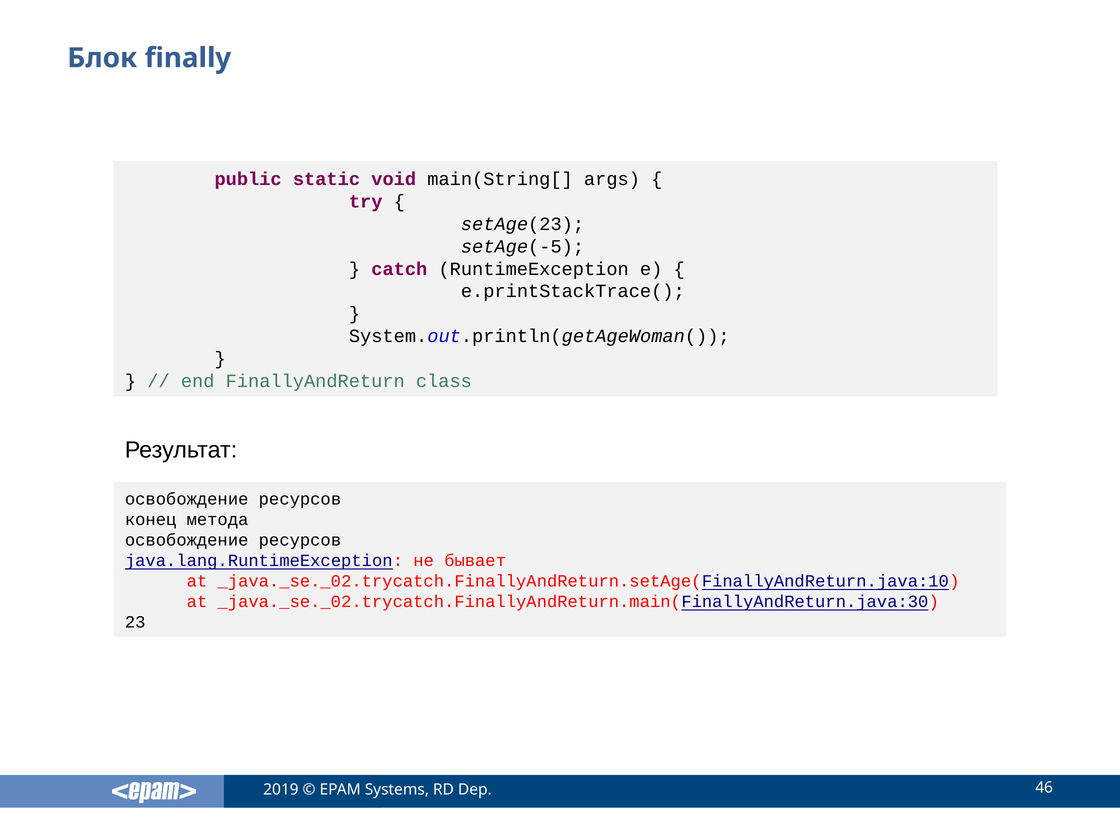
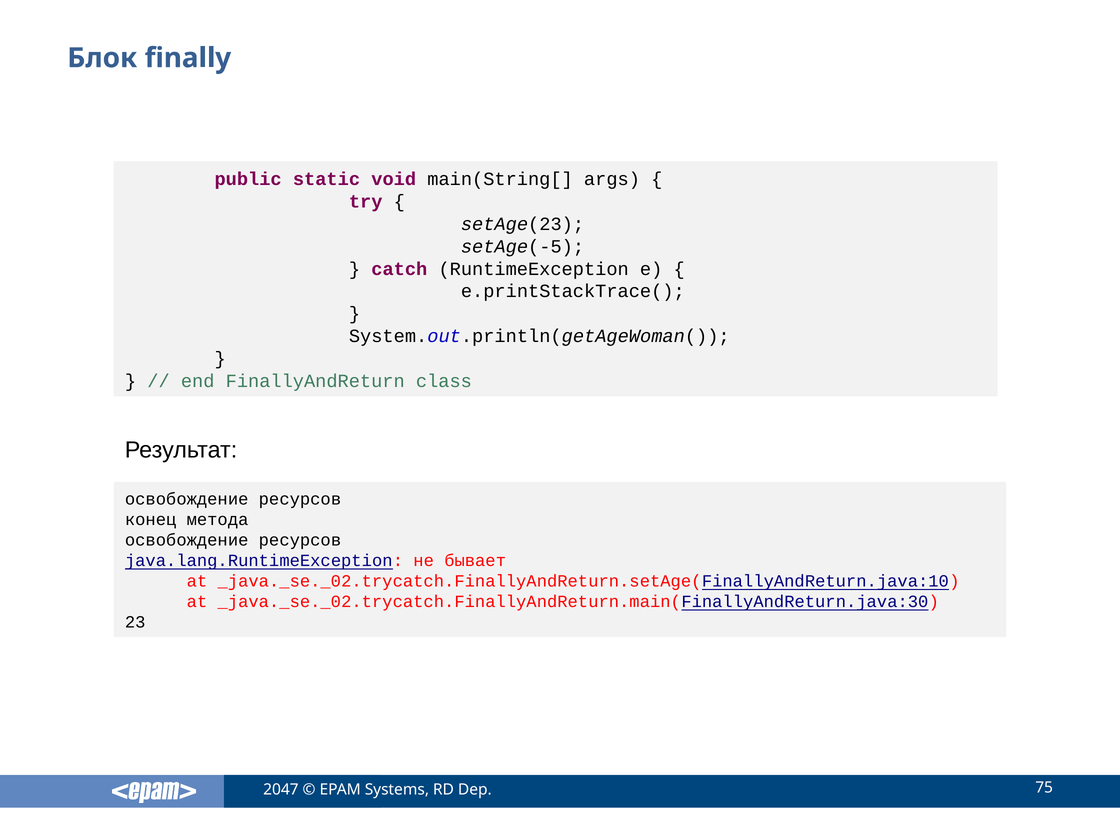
2019: 2019 -> 2047 (281, 790)
46: 46 -> 75 (1044, 788)
